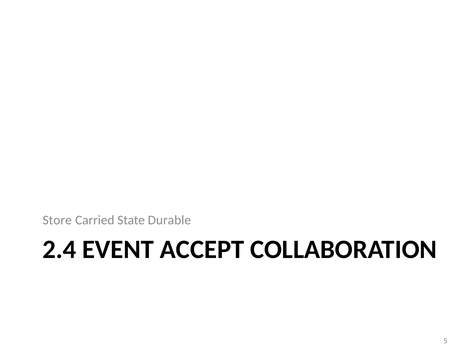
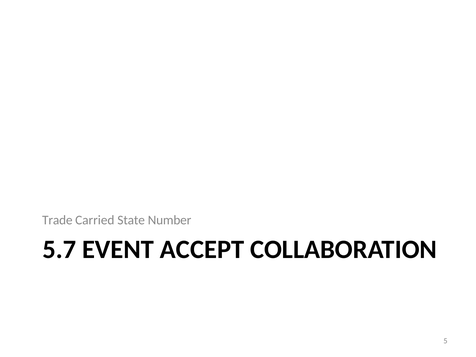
Store: Store -> Trade (57, 220)
Durable: Durable -> Number (170, 220)
2.4: 2.4 -> 5.7 (59, 249)
